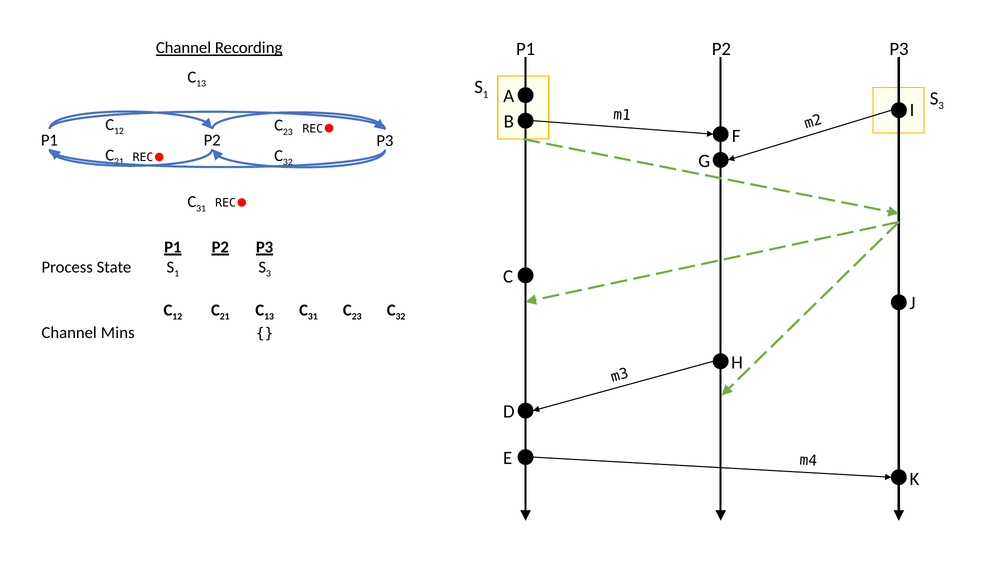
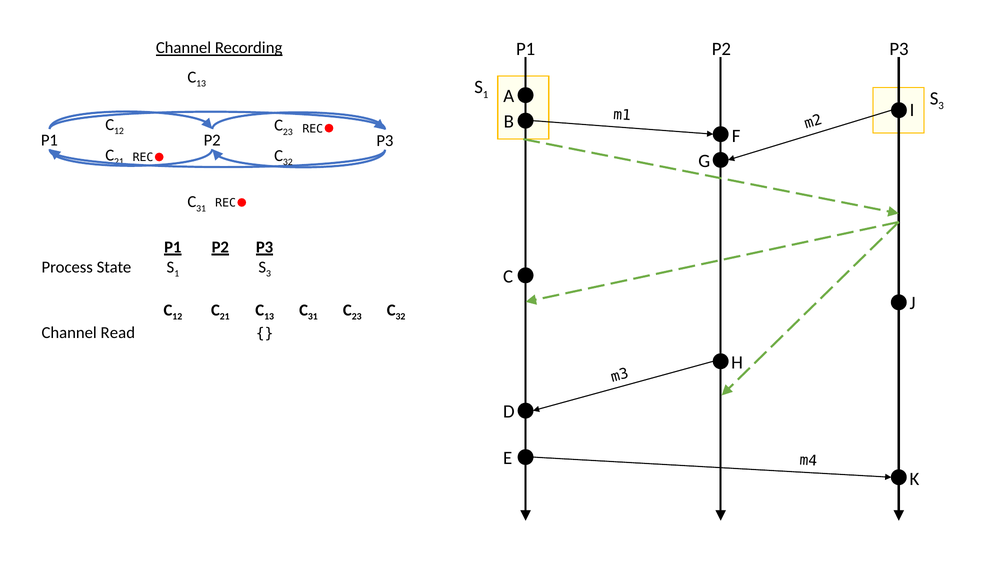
Mins: Mins -> Read (118, 333)
